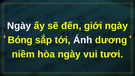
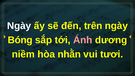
giới: giới -> trên (93, 26)
Ánh colour: white -> pink (83, 40)
hòa ngày: ngày -> nhằn (69, 54)
